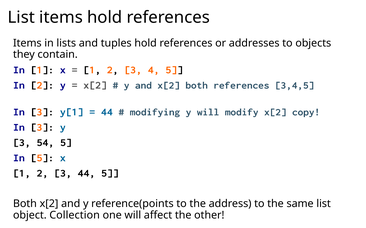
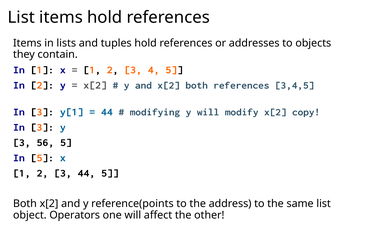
54: 54 -> 56 (45, 143)
Collection: Collection -> Operators (75, 216)
